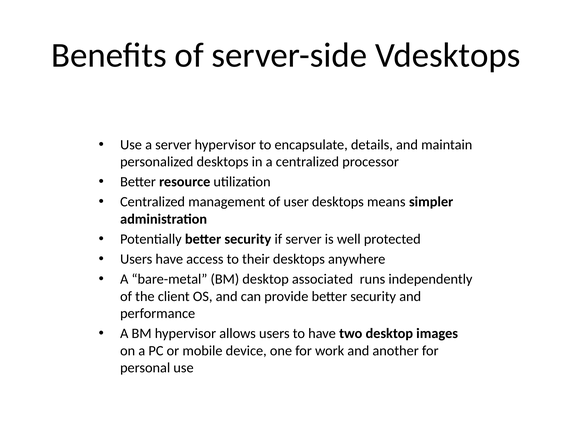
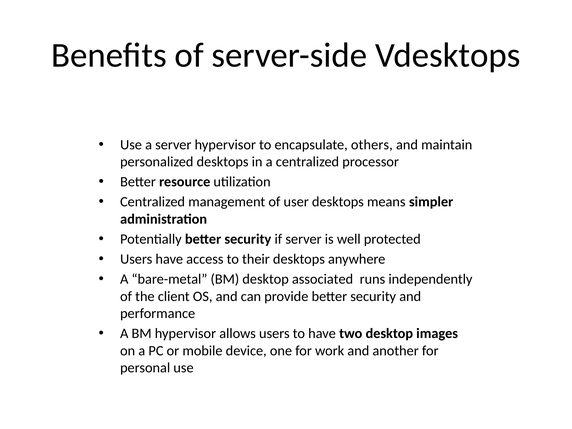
details: details -> others (372, 145)
